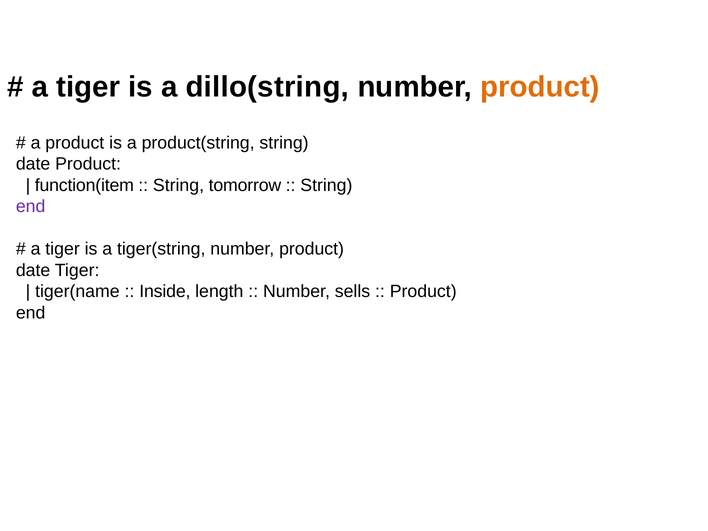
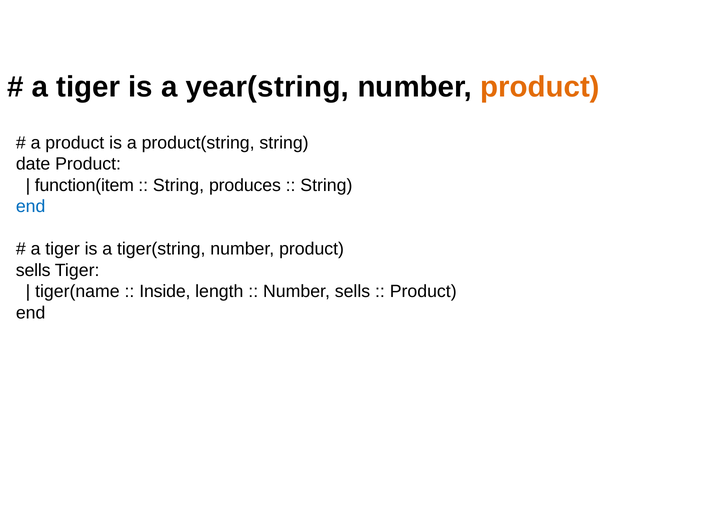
dillo(string: dillo(string -> year(string (267, 87)
tomorrow: tomorrow -> produces (245, 185)
end colour: purple -> blue (31, 207)
date: date -> sells (33, 270)
